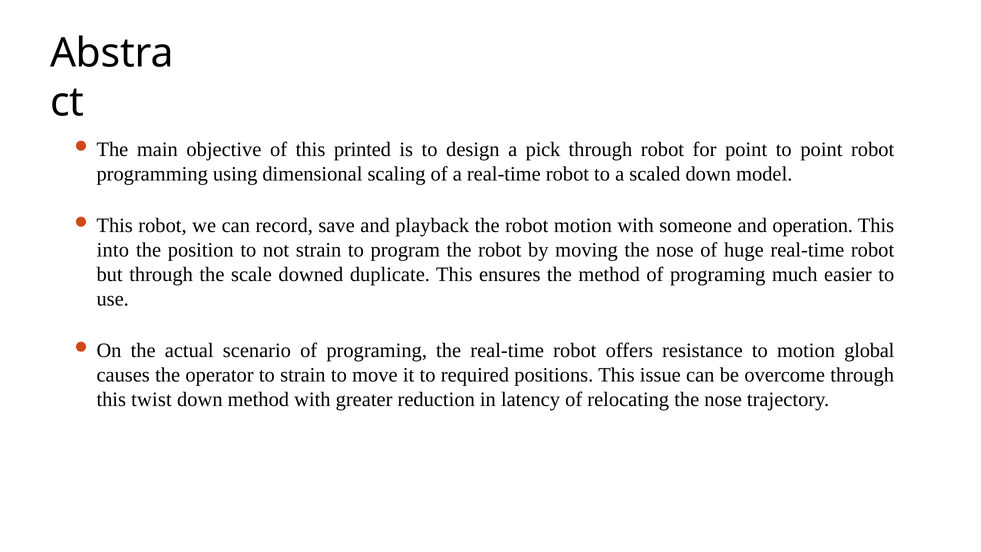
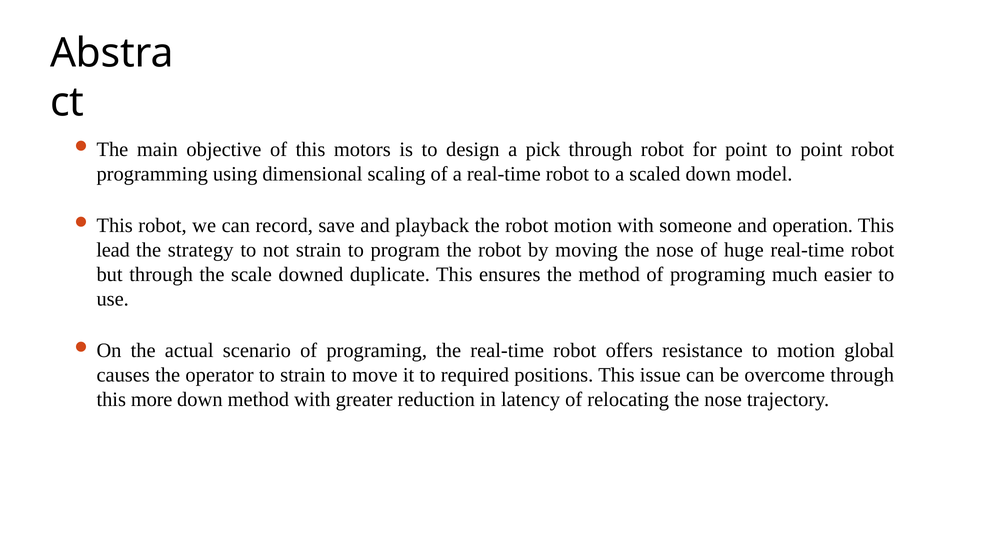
printed: printed -> motors (362, 150)
into: into -> lead (113, 250)
position: position -> strategy (201, 250)
twist: twist -> more (152, 399)
